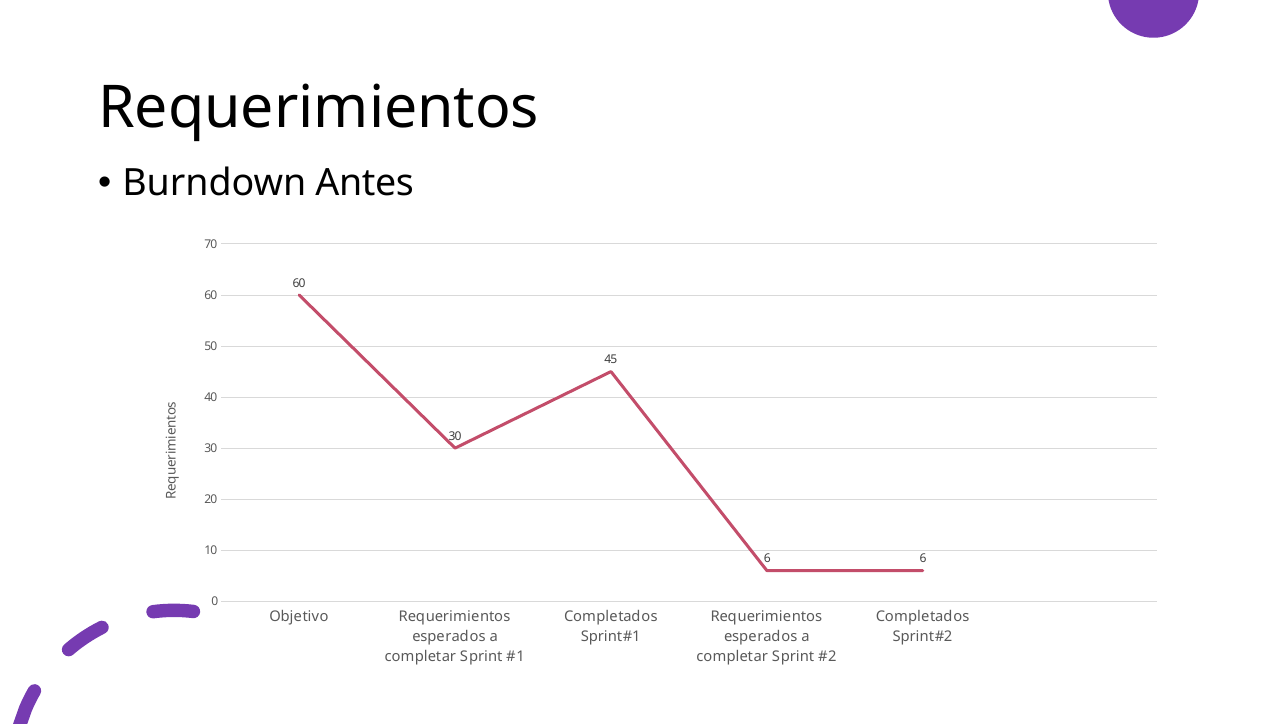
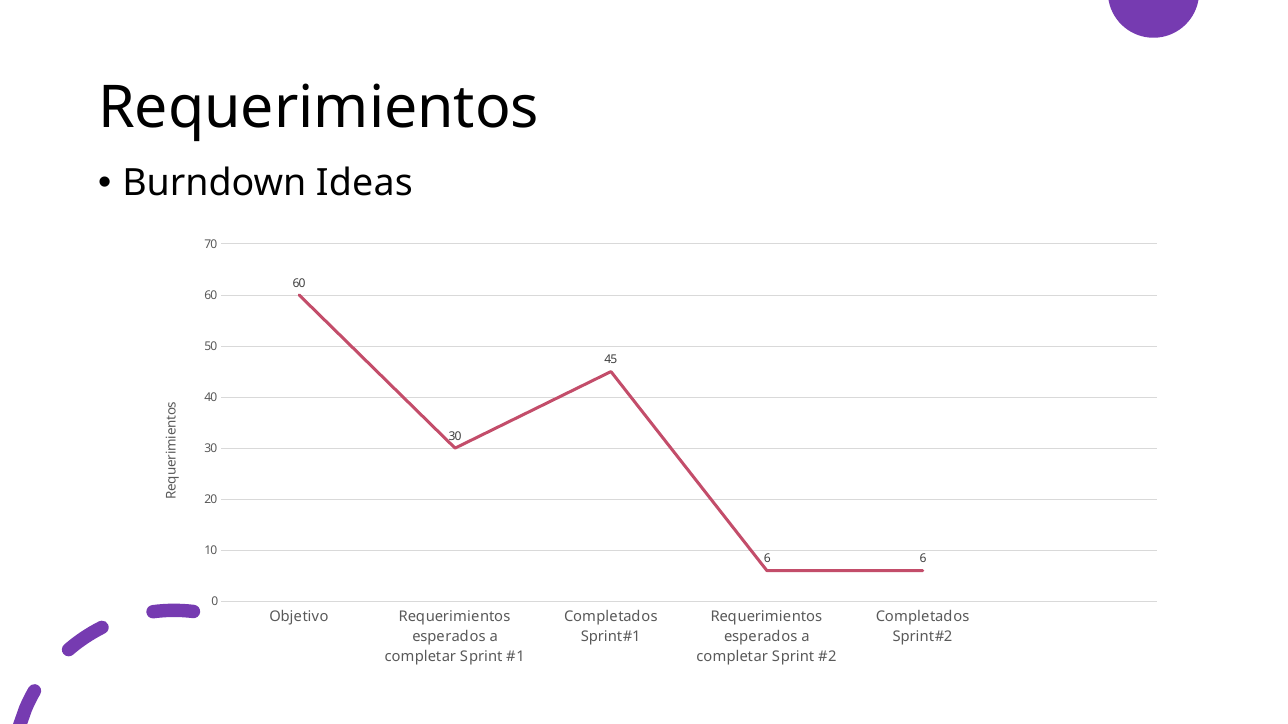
Antes: Antes -> Ideas (364, 183)
